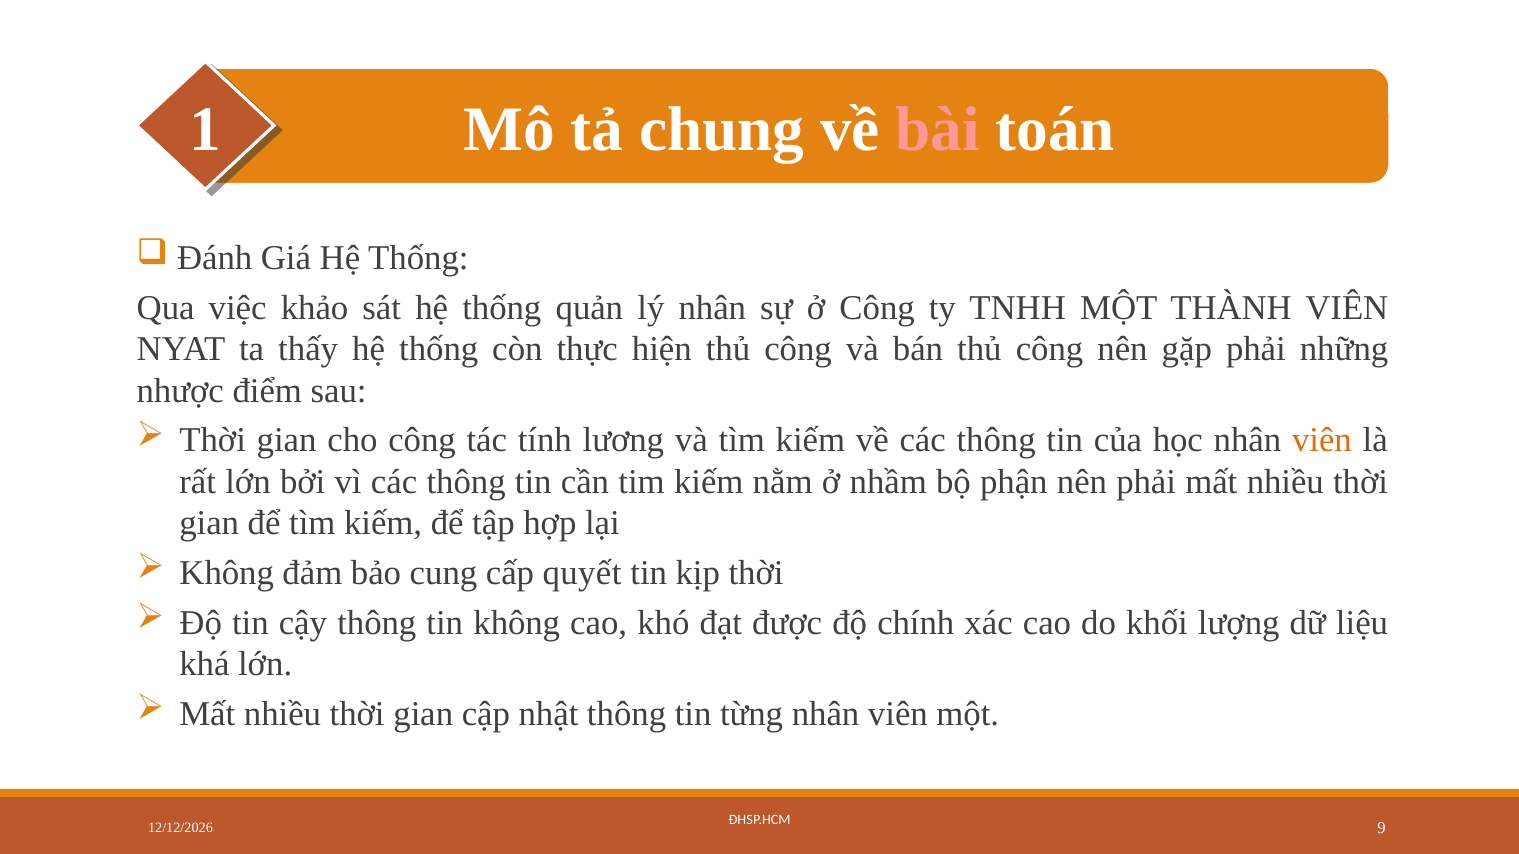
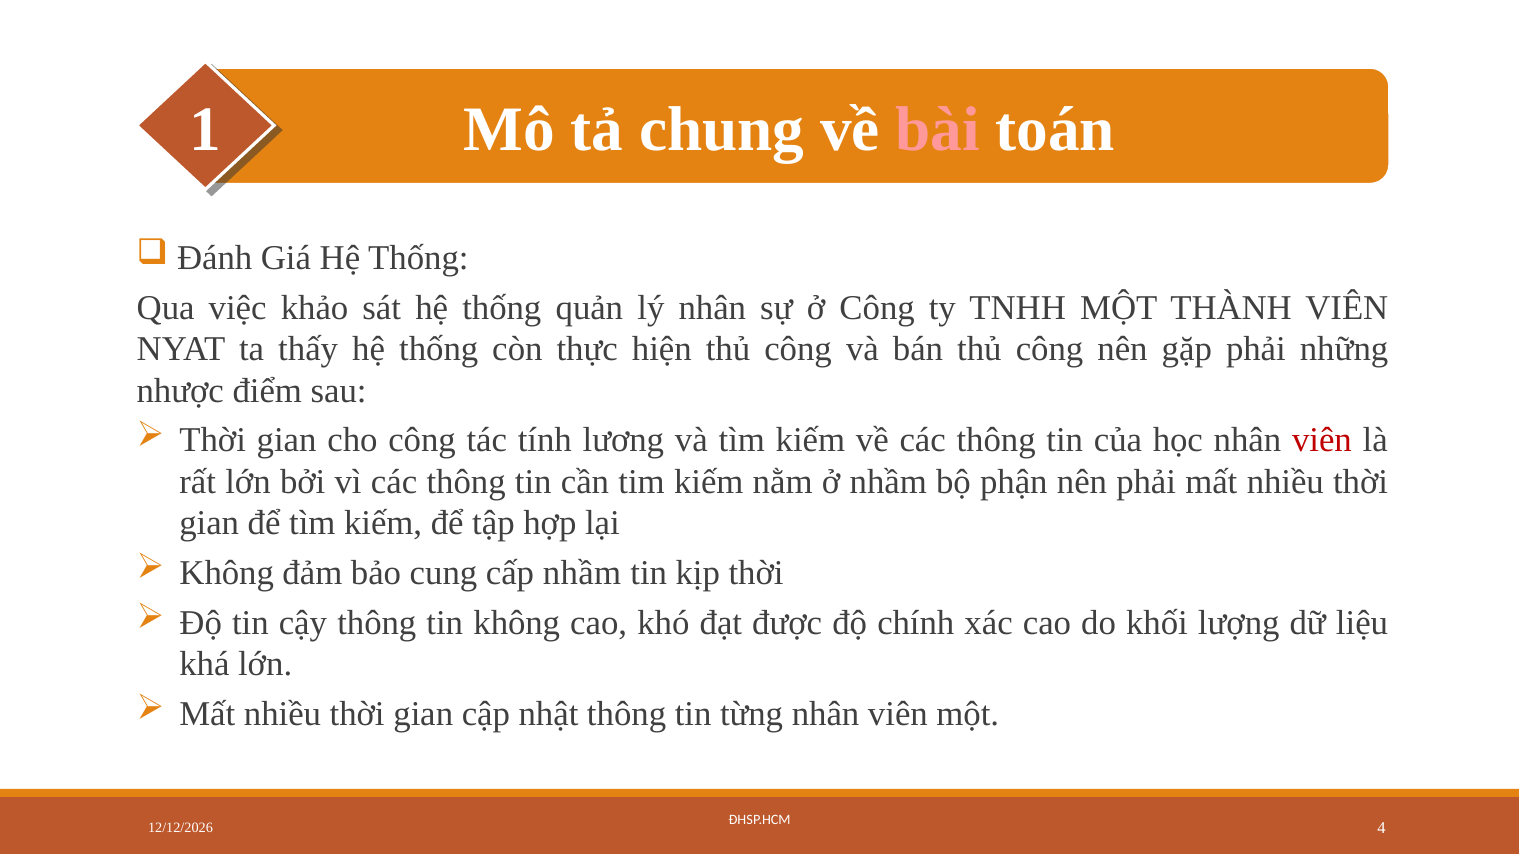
viên colour: orange -> red (1322, 441)
cấp quyết: quyết -> nhầm (582, 573)
9: 9 -> 4 (1382, 829)
